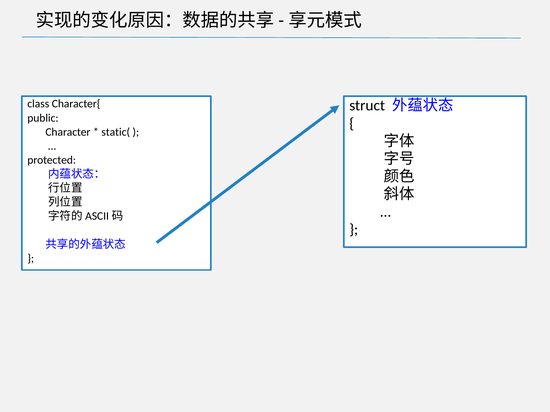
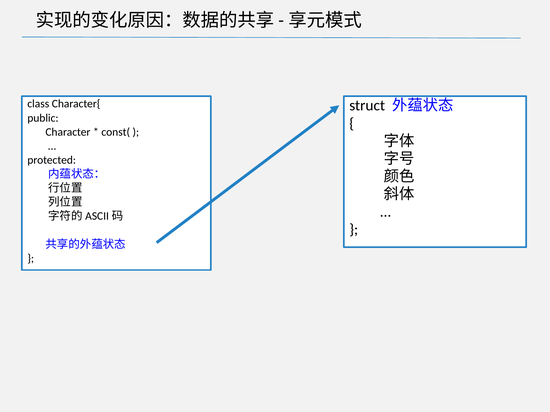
static(: static( -> const( (116, 132)
